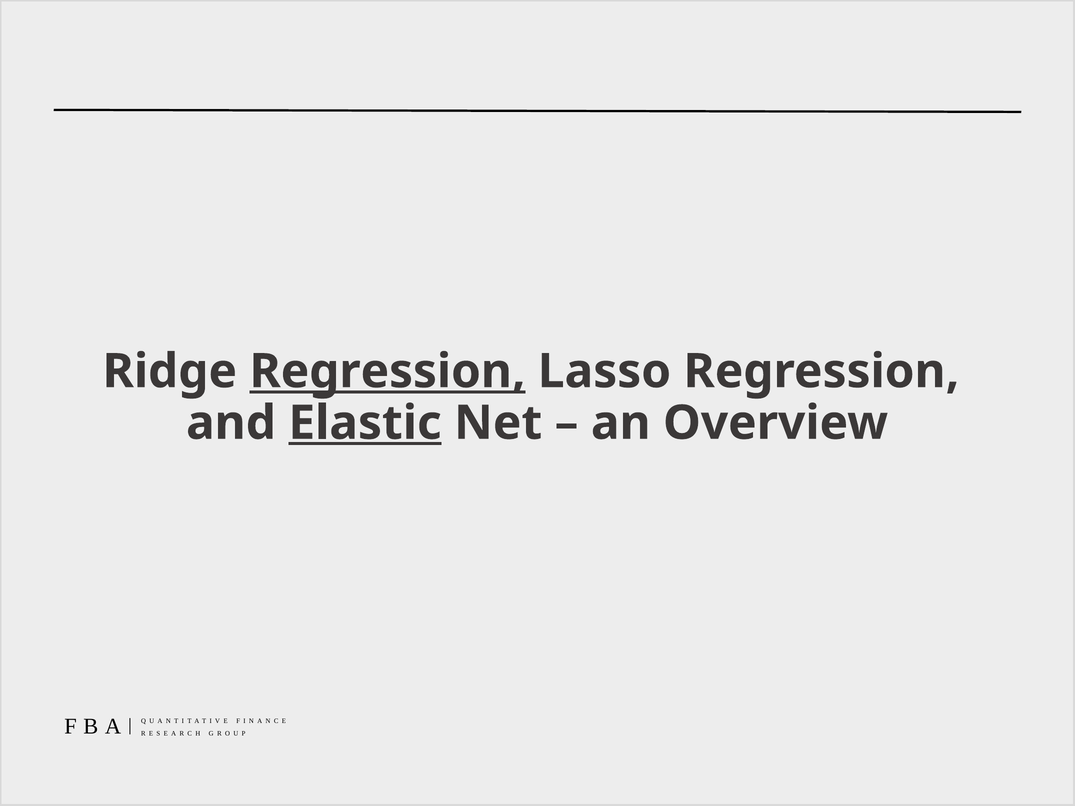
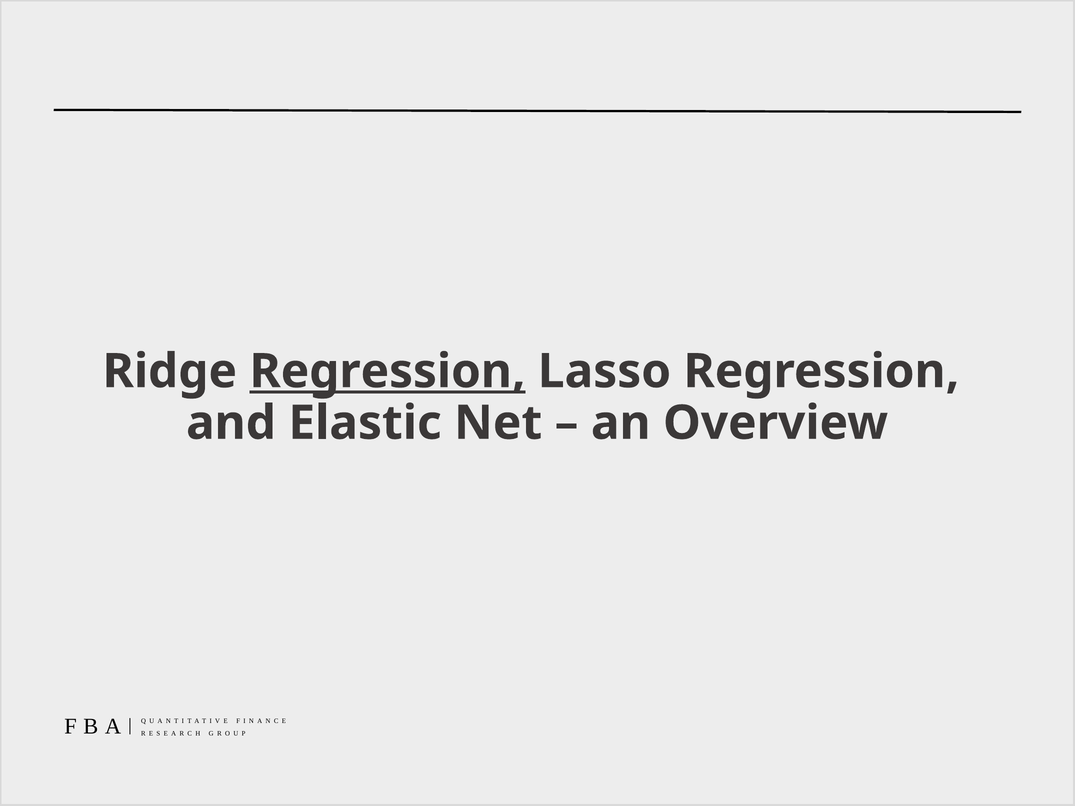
Elastic underline: present -> none (365, 423)
